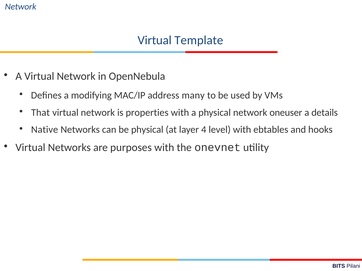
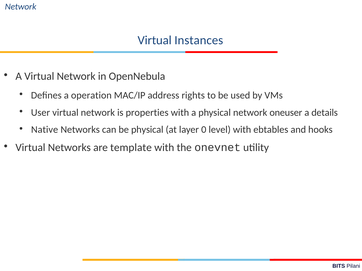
Template: Template -> Instances (199, 40)
modifying: modifying -> operation (91, 95)
many: many -> rights (193, 95)
That: That -> User (41, 113)
4: 4 -> 0 (204, 130)
purposes: purposes -> template (131, 148)
